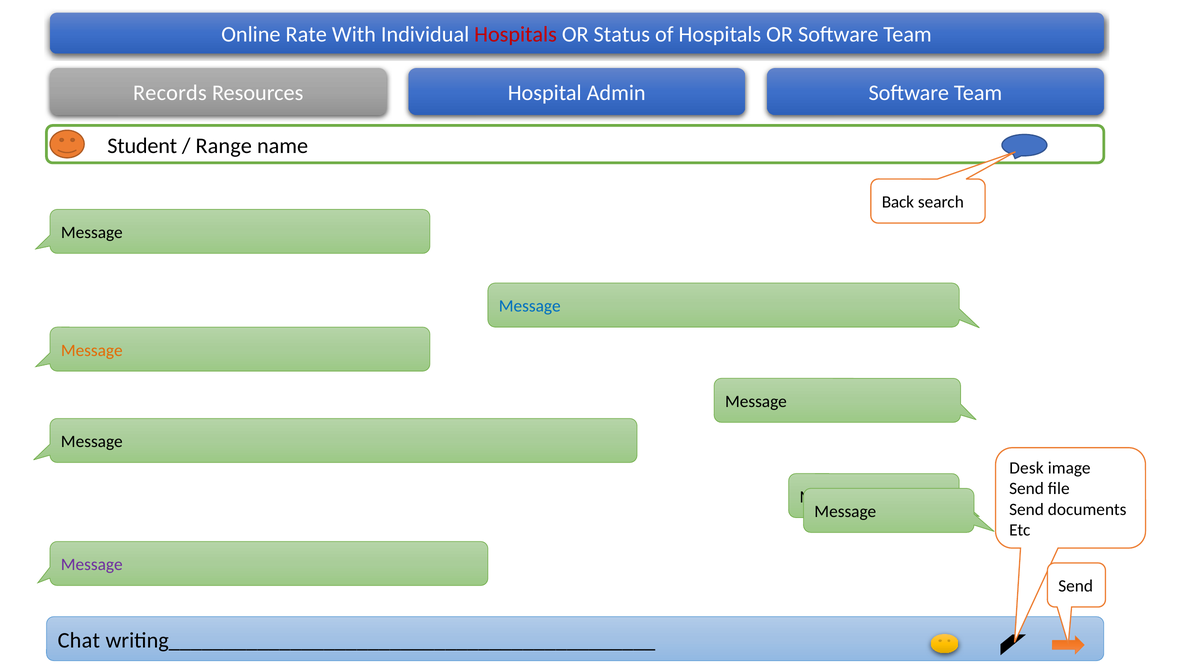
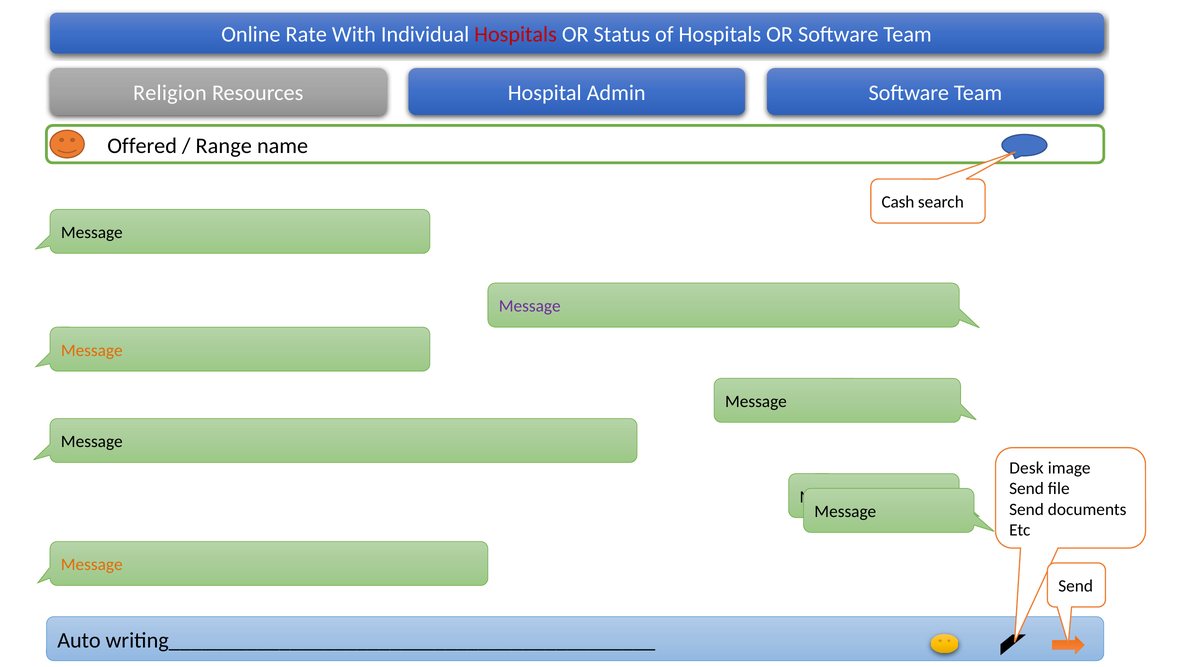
Records: Records -> Religion (170, 93)
Student: Student -> Offered (142, 146)
Back: Back -> Cash (898, 202)
Message colour: blue -> purple (530, 306)
Message colour: purple -> orange (92, 565)
Chat: Chat -> Auto (79, 640)
